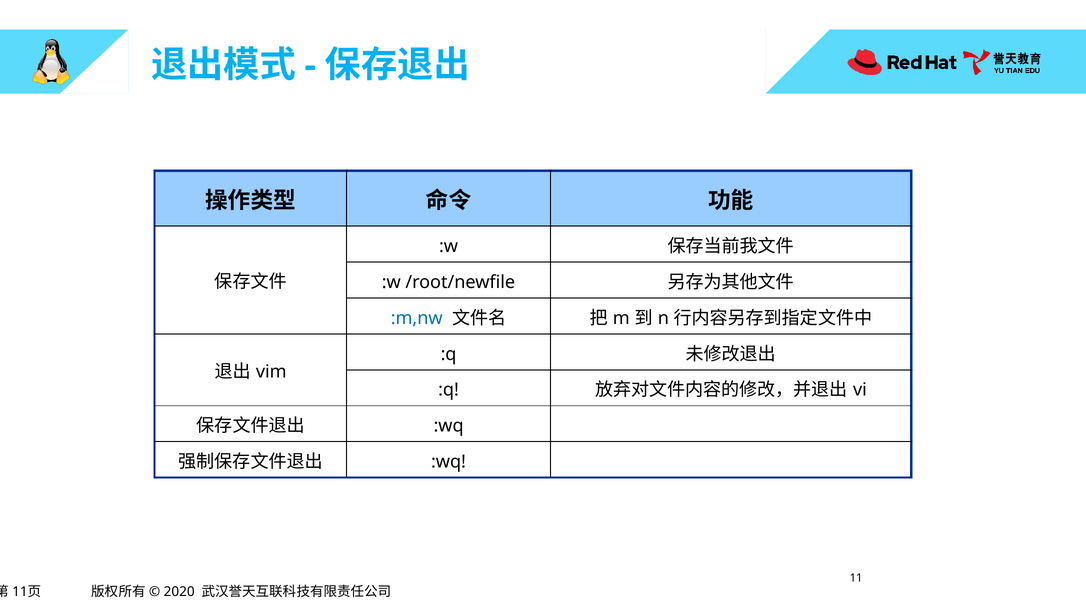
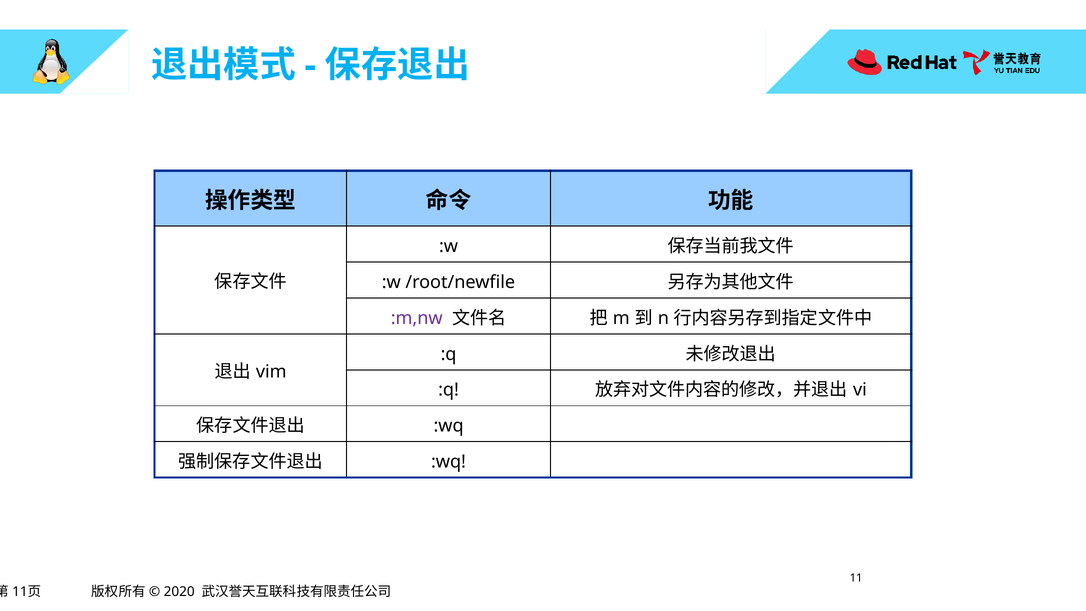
:m,nw colour: blue -> purple (417, 318)
